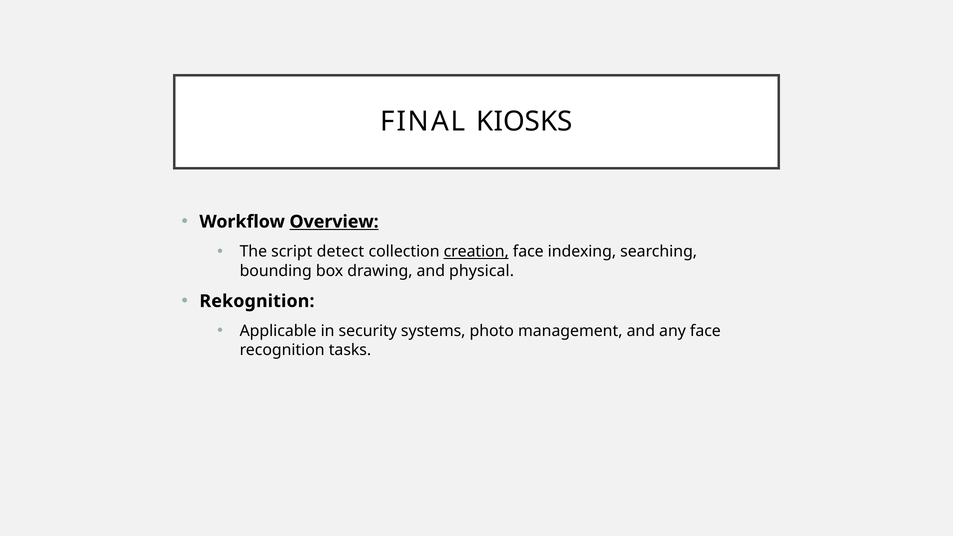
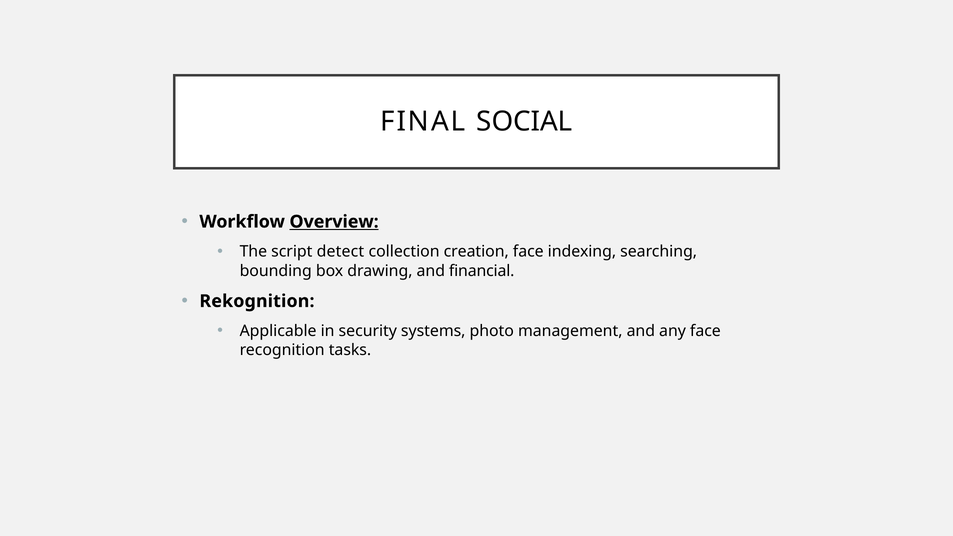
KIOSKS: KIOSKS -> SOCIAL (524, 122)
creation underline: present -> none (476, 252)
physical: physical -> financial (482, 271)
